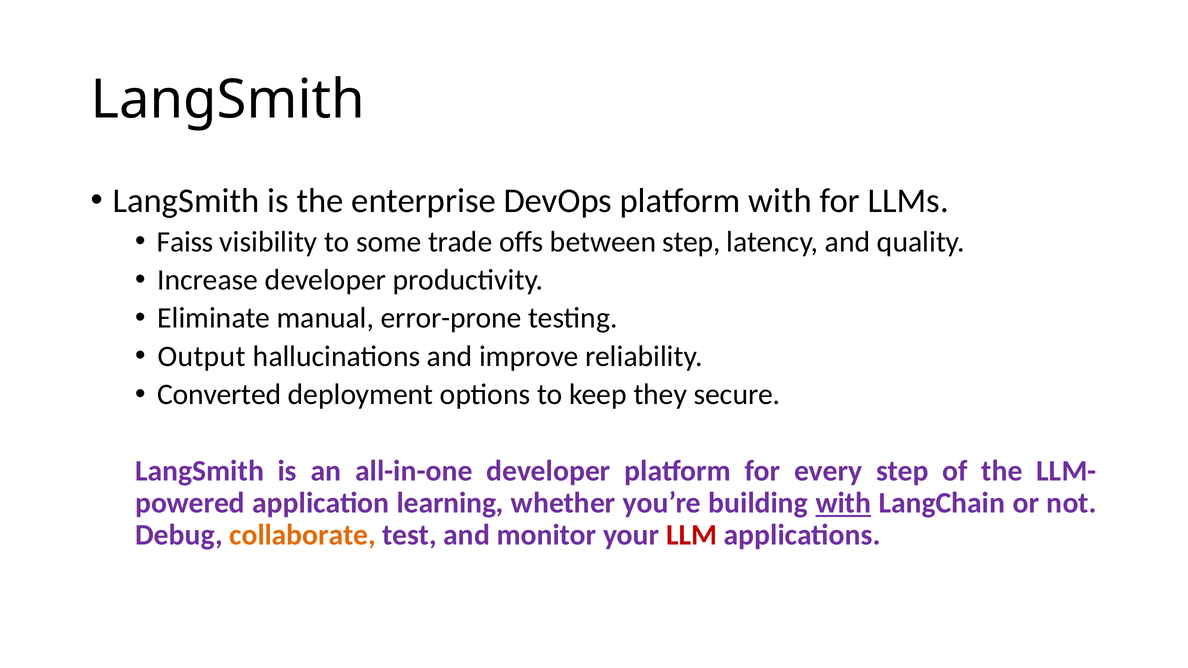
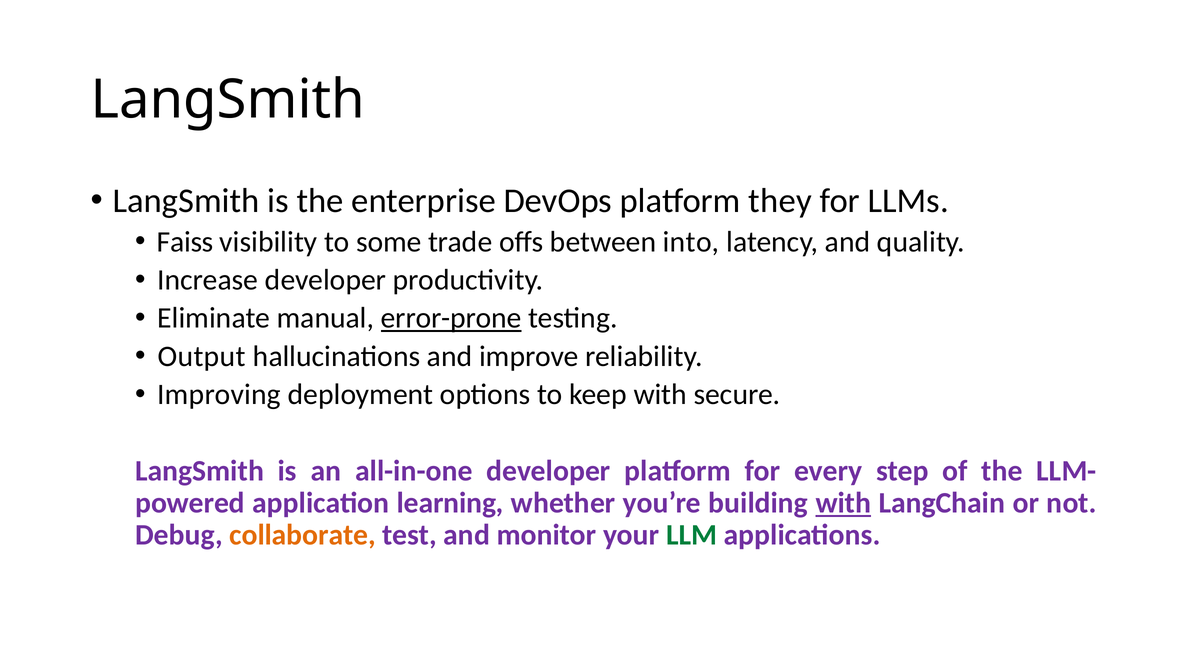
platform with: with -> they (780, 201)
between step: step -> into (691, 242)
error-prone underline: none -> present (451, 318)
Converted: Converted -> Improving (219, 395)
keep they: they -> with (660, 395)
LLM colour: red -> green (692, 535)
